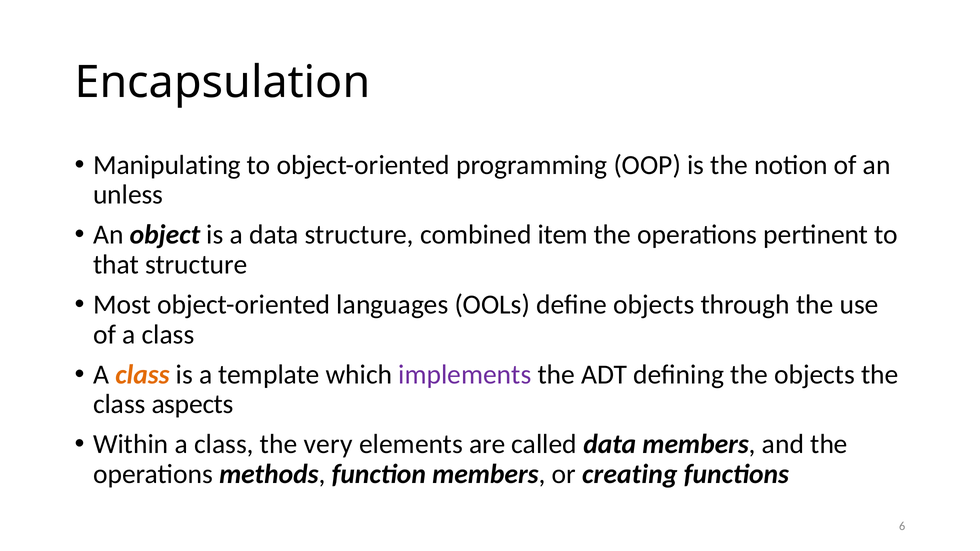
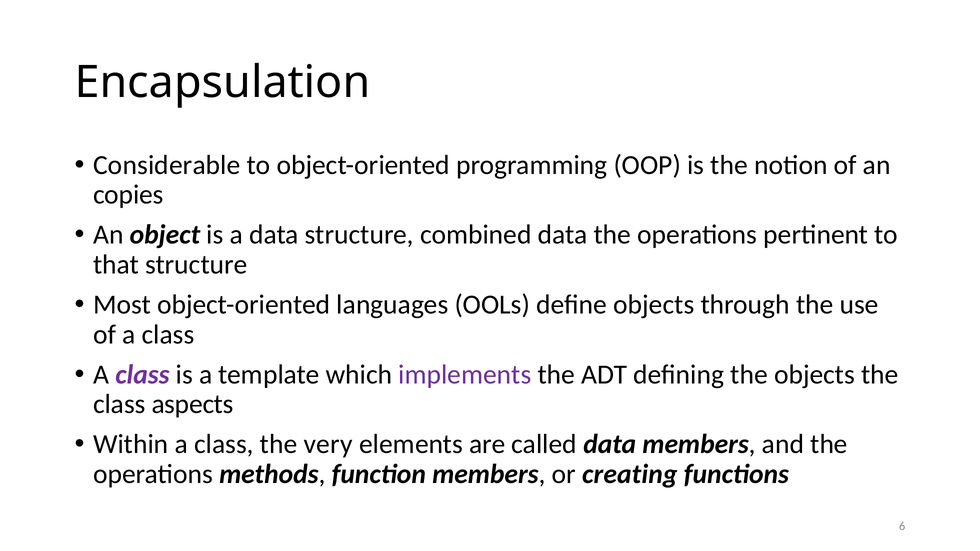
Manipulating: Manipulating -> Considerable (167, 165)
unless: unless -> copies (128, 195)
combined item: item -> data (563, 235)
class colour: orange -> purple (142, 375)
